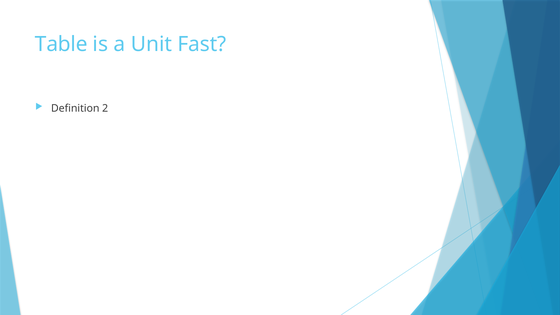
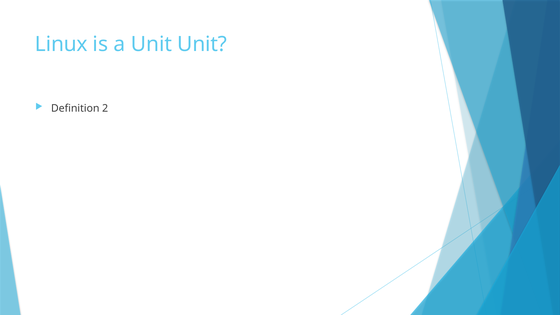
Table: Table -> Linux (61, 44)
Unit Fast: Fast -> Unit (202, 44)
